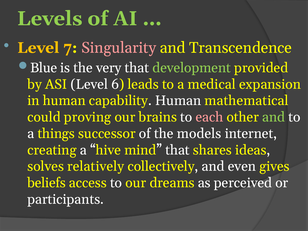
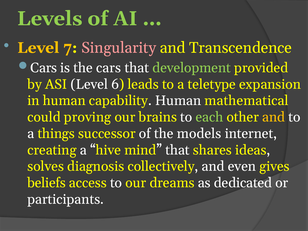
Blue: Blue -> Cars (44, 68)
the very: very -> cars (109, 68)
medical: medical -> teletype (212, 84)
each colour: pink -> light green (209, 117)
and colour: light green -> yellow (274, 117)
relatively: relatively -> diagnosis (96, 166)
perceived: perceived -> dedicated (243, 183)
